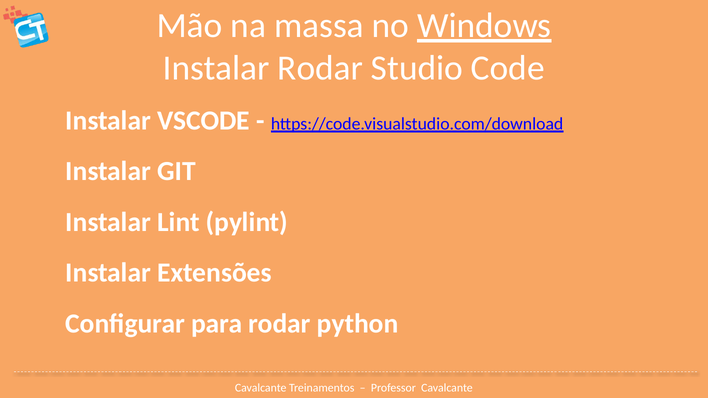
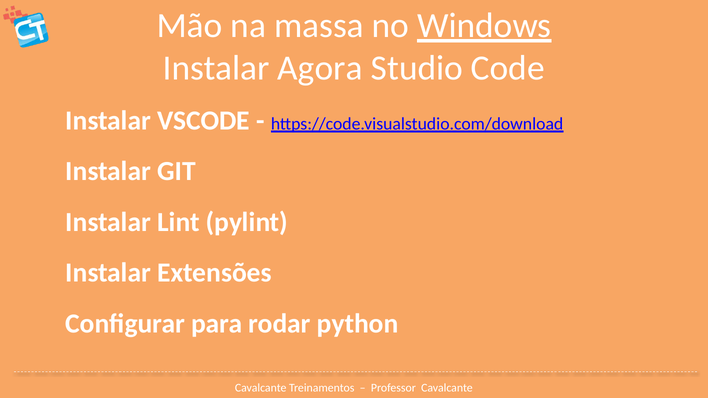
Instalar Rodar: Rodar -> Agora (320, 68)
